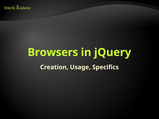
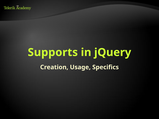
Browsers: Browsers -> Supports (53, 52)
